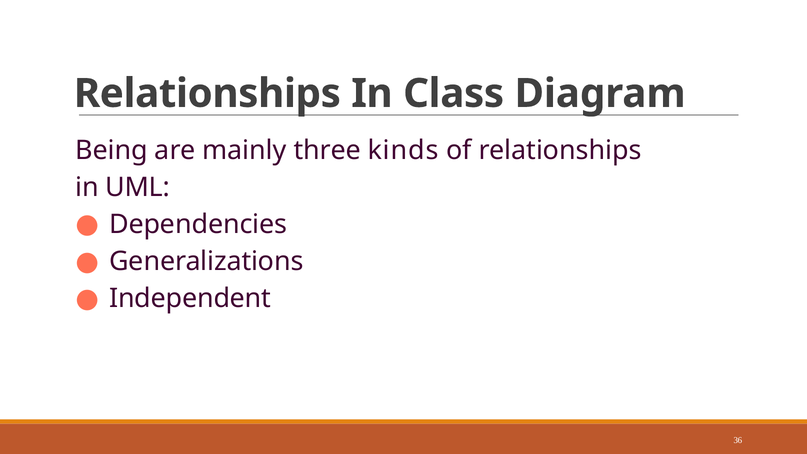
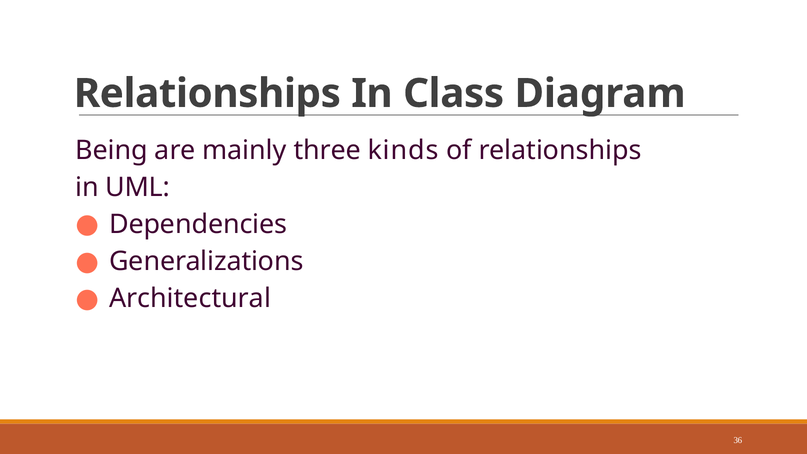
Independent: Independent -> Architectural (190, 299)
